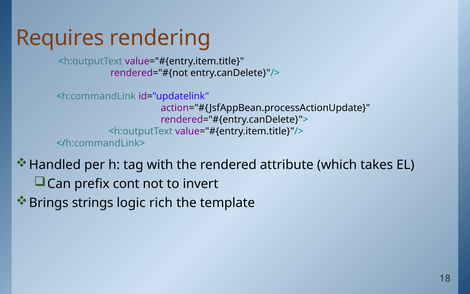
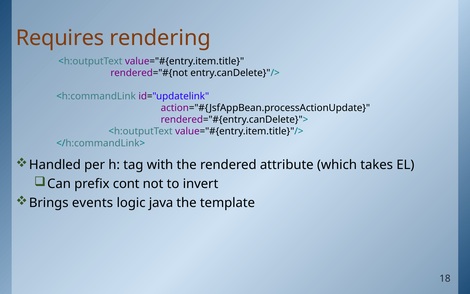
strings: strings -> events (93, 203)
rich: rich -> java (161, 203)
